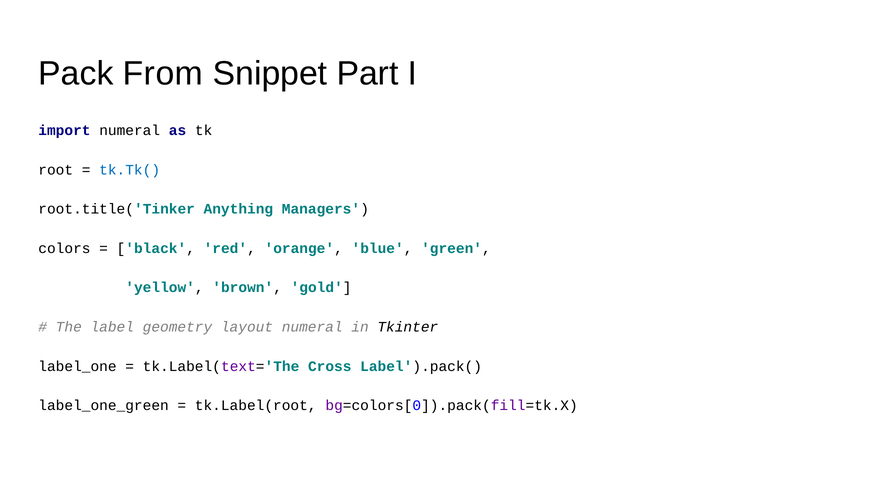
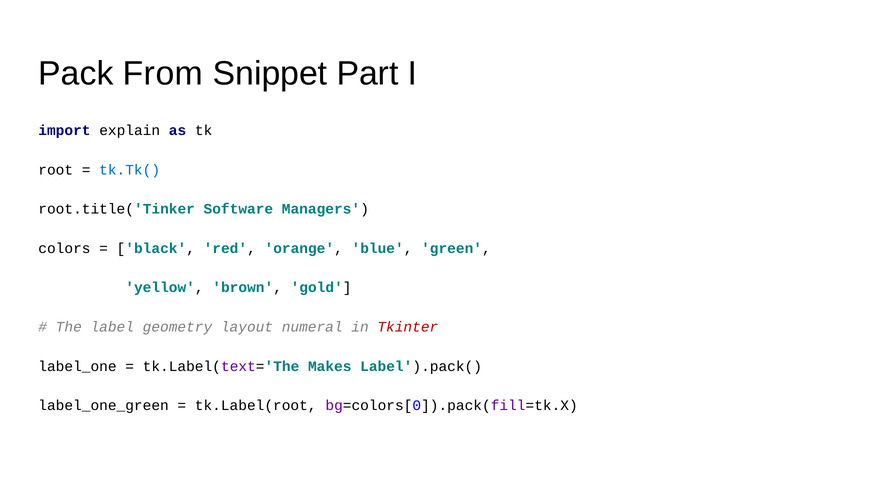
import numeral: numeral -> explain (130, 131)
Anything: Anything -> Software (238, 209)
Tkinter colour: black -> red (408, 327)
Cross: Cross -> Makes (330, 367)
